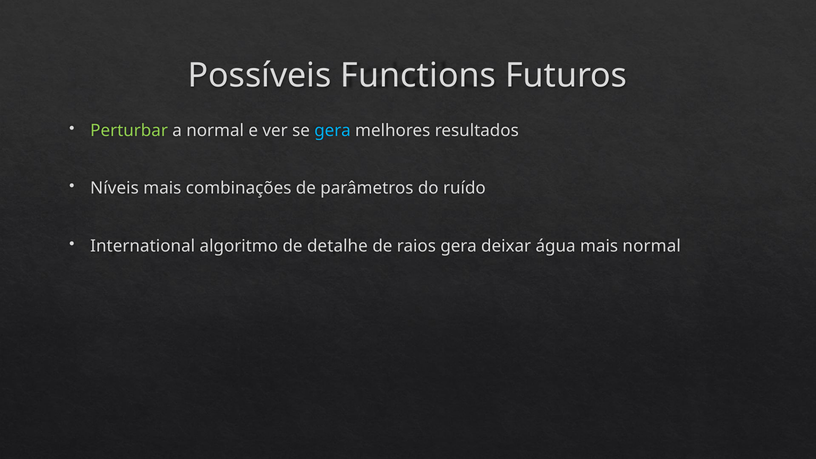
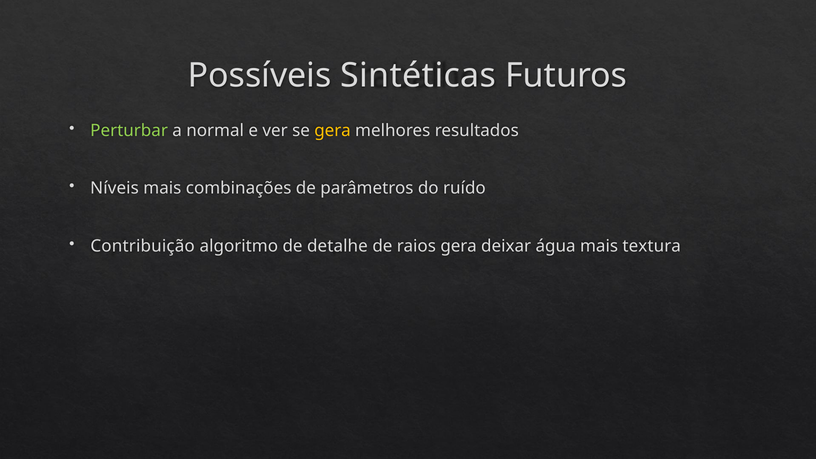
Functions: Functions -> Sintéticas (418, 76)
gera colour: light blue -> yellow (333, 130)
International: International -> Contribuição (143, 246)
mais normal: normal -> textura (652, 246)
